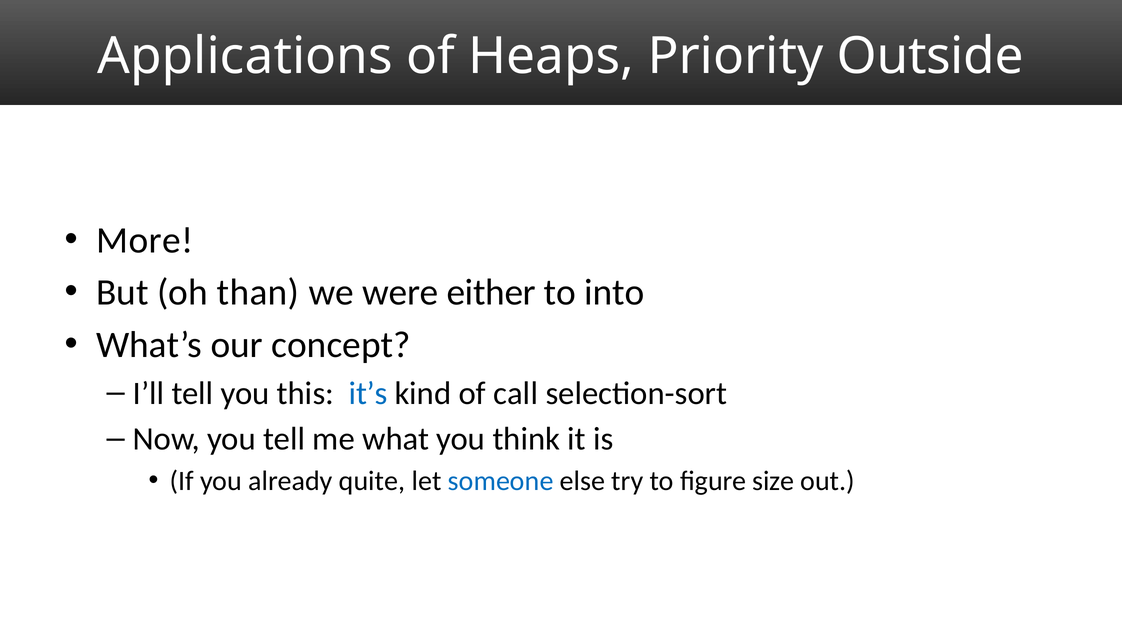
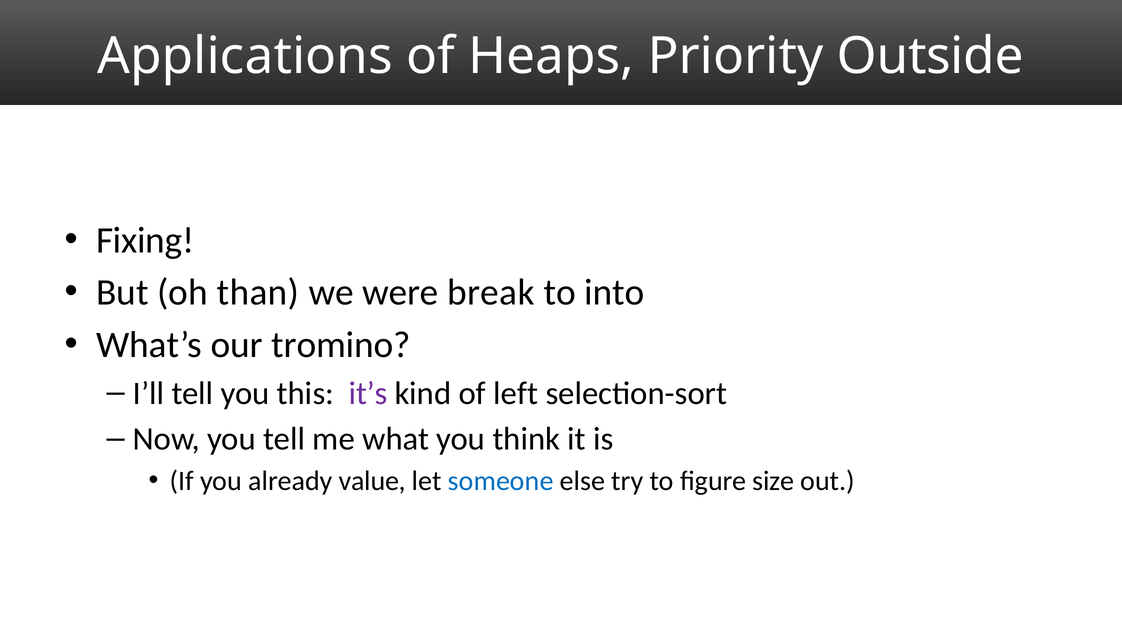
More: More -> Fixing (145, 240)
either: either -> break (491, 293)
concept: concept -> tromino (341, 345)
it’s colour: blue -> purple (368, 393)
call: call -> left (516, 393)
quite: quite -> value (372, 481)
